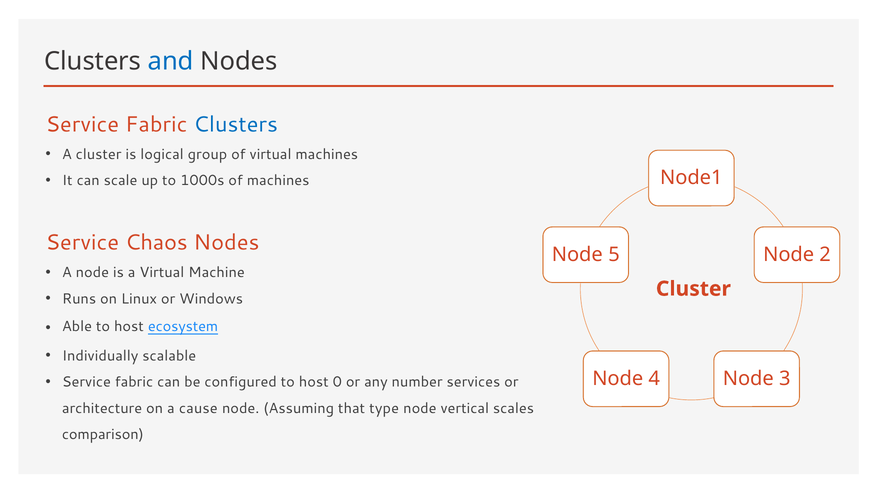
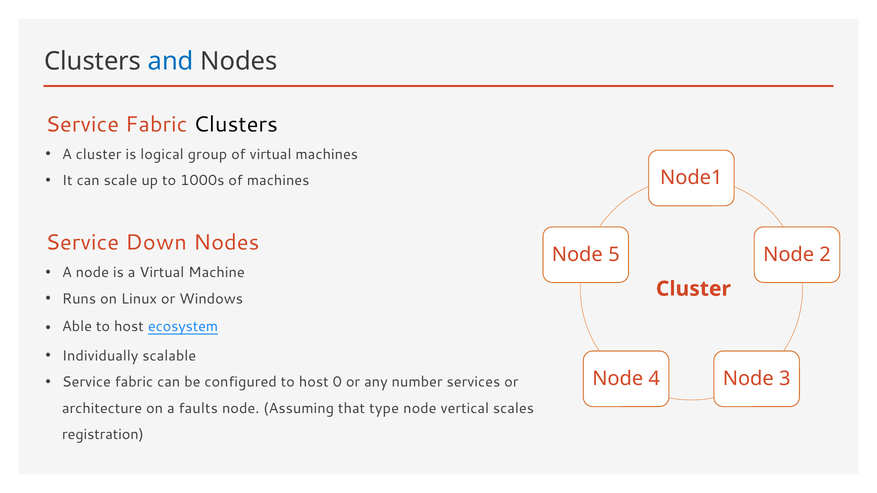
Clusters colour: blue -> black (236, 124)
Chaos: Chaos -> Down (156, 243)
cause: cause -> faults (198, 409)
comparison: comparison -> registration (103, 435)
